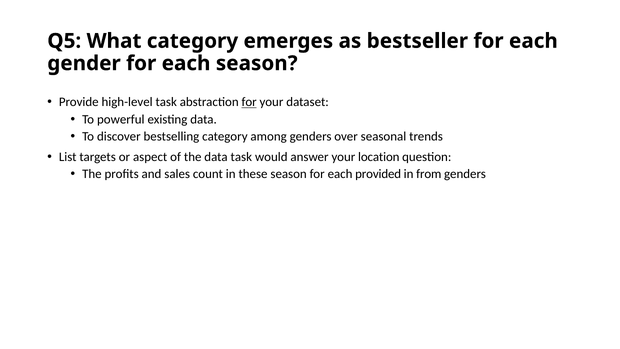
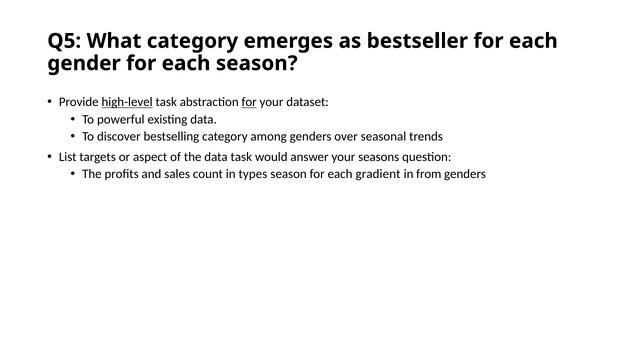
high-level underline: none -> present (127, 102)
location: location -> seasons (379, 157)
these: these -> types (253, 174)
provided: provided -> gradient (378, 174)
